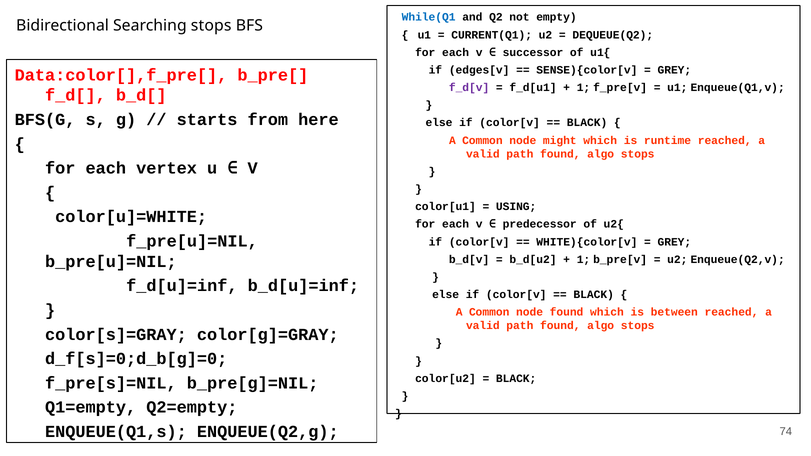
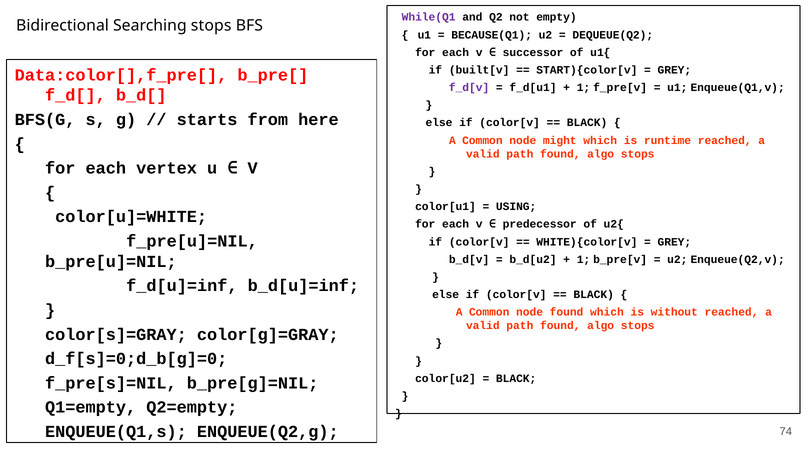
While(Q1 colour: blue -> purple (429, 17)
CURRENT(Q1: CURRENT(Q1 -> BECAUSE(Q1 (492, 35)
edges[v: edges[v -> built[v (479, 70)
SENSE){color[v: SENSE){color[v -> START){color[v (587, 70)
between: between -> without (674, 312)
